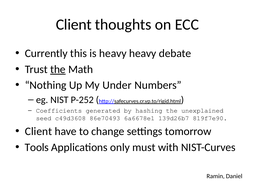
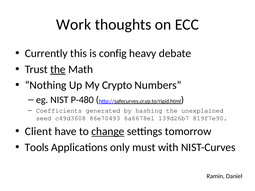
Client: Client -> Work (74, 25)
is heavy: heavy -> config (113, 54)
Under: Under -> Crypto (117, 85)
P-252: P-252 -> P-480 (82, 100)
change underline: none -> present (108, 132)
